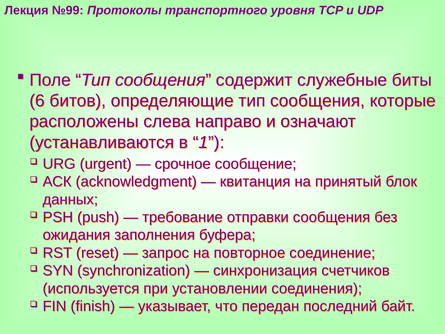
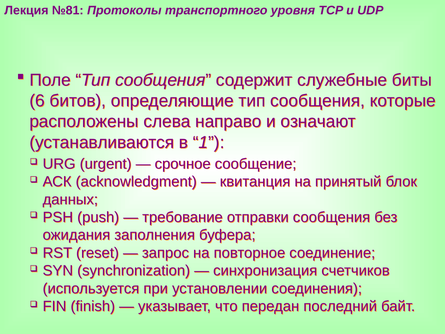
№99: №99 -> №81 (68, 10)
